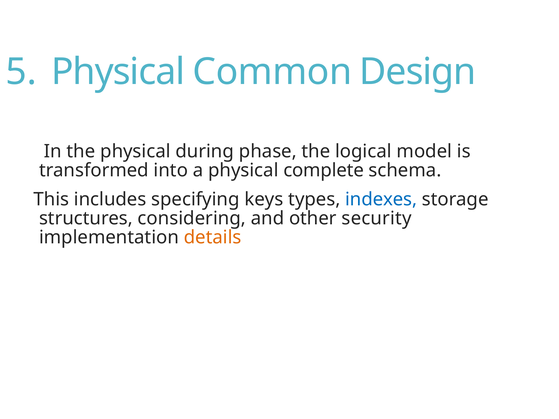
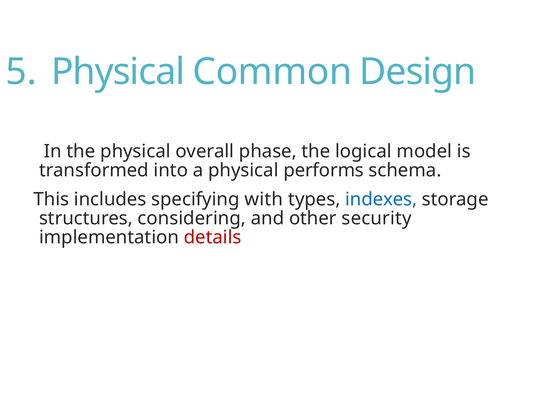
during: during -> overall (205, 151)
complete: complete -> performs (324, 170)
keys: keys -> with (264, 200)
details colour: orange -> red (213, 238)
